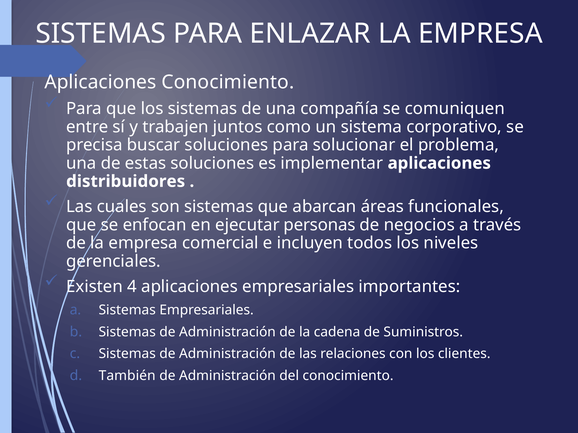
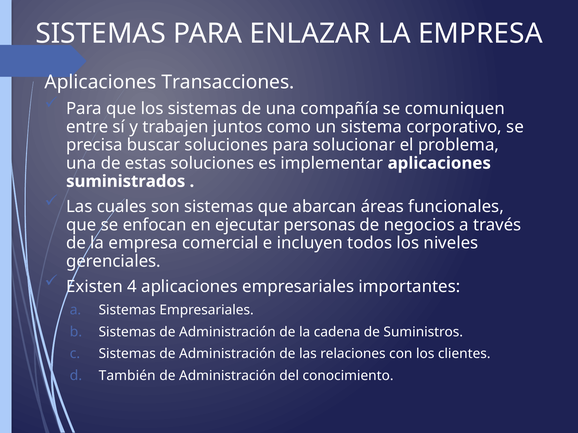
Aplicaciones Conocimiento: Conocimiento -> Transacciones (228, 82)
distribuidores: distribuidores -> suministrados (126, 182)
